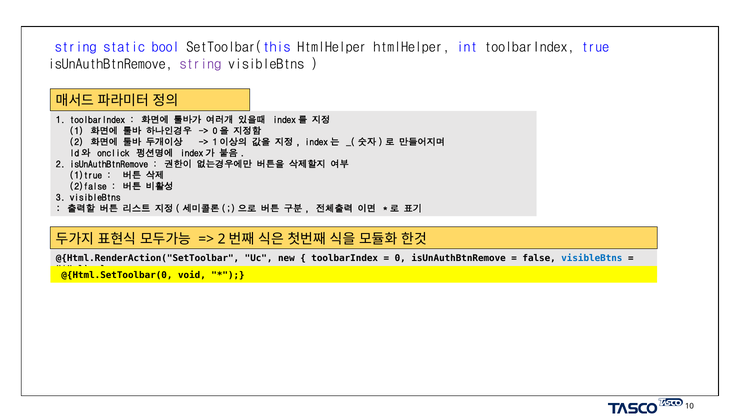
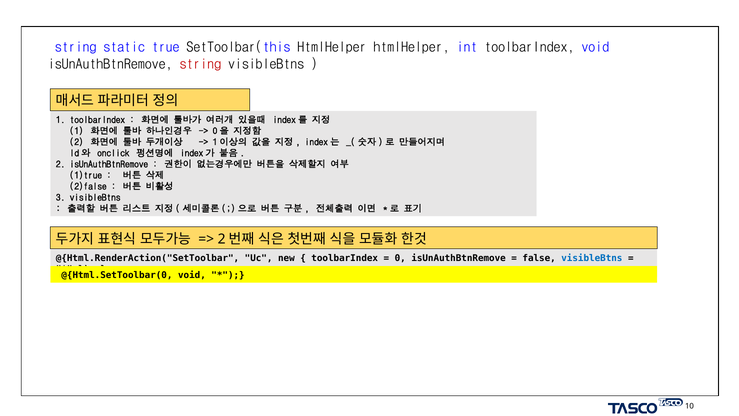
bool: bool -> true (166, 47)
toolbarIndex true: true -> void (595, 47)
string colour: purple -> red (200, 64)
